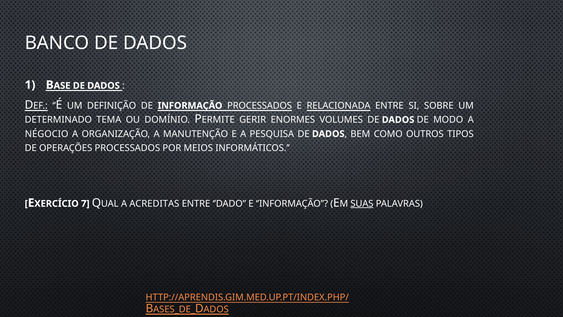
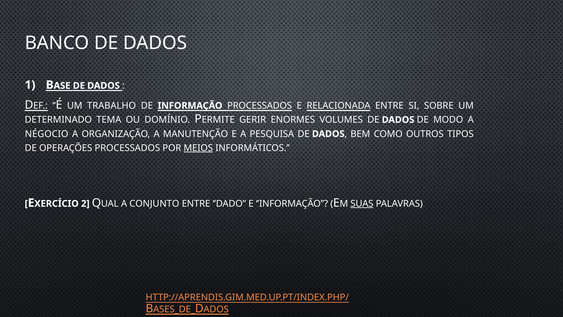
DEFINIÇÃO: DEFINIÇÃO -> TRABALHO (112, 106)
MEIOS underline: none -> present (198, 148)
7: 7 -> 2 (85, 203)
ACREDITAS: ACREDITAS -> CONJUNTO (154, 203)
